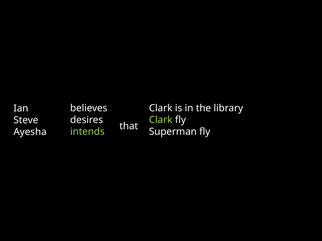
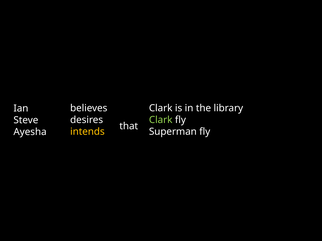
intends colour: light green -> yellow (87, 132)
